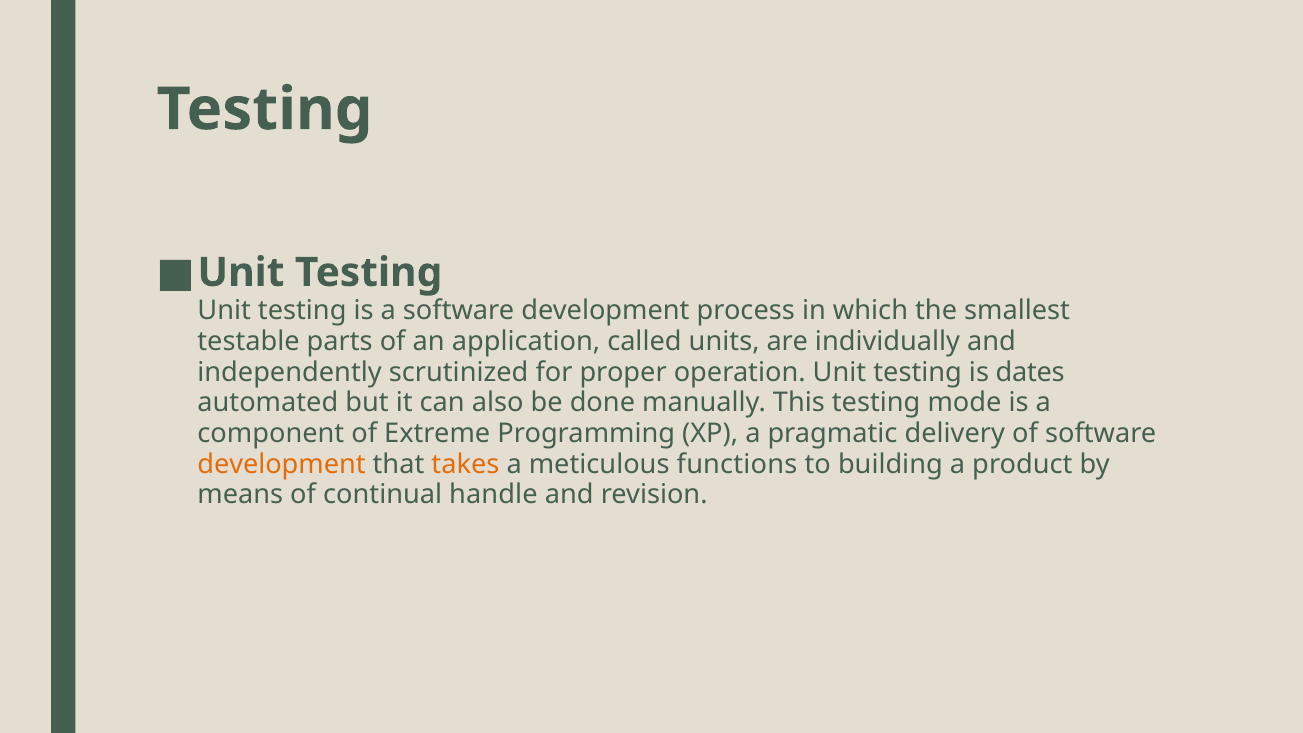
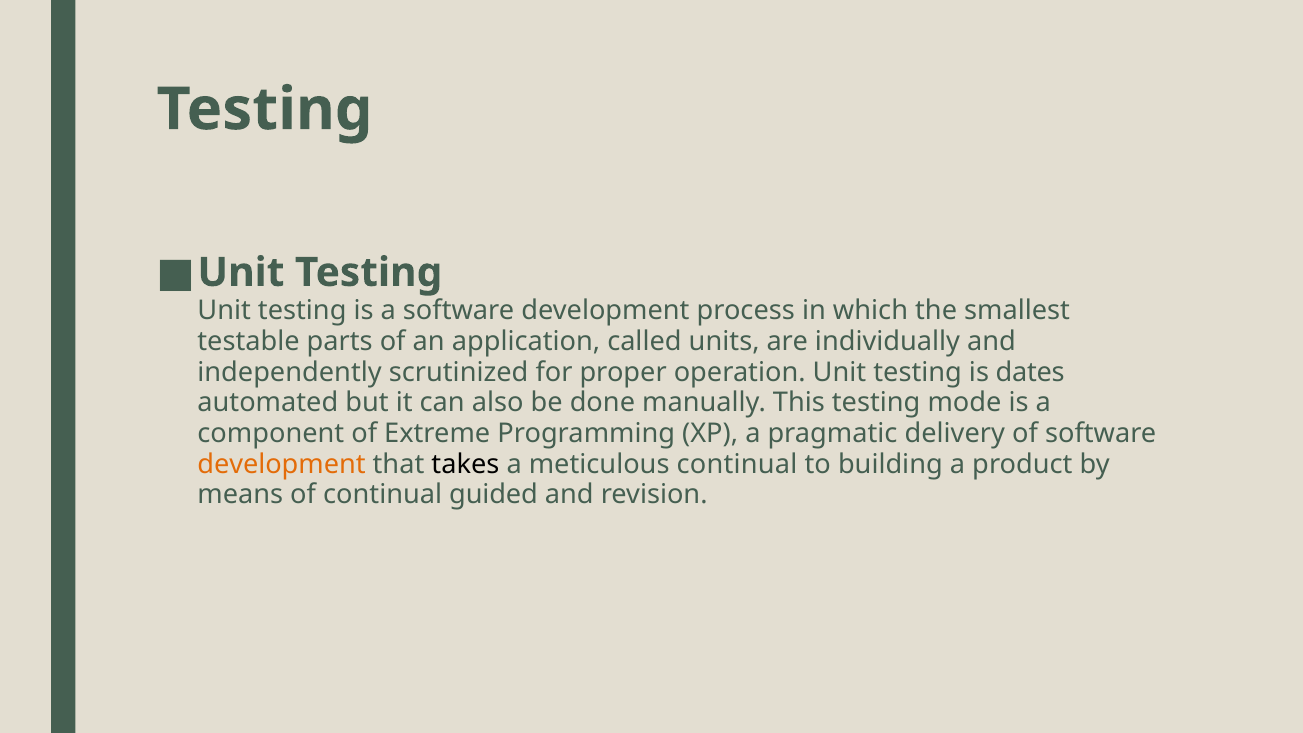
takes colour: orange -> black (465, 464)
meticulous functions: functions -> continual (737, 464)
handle: handle -> guided (494, 495)
